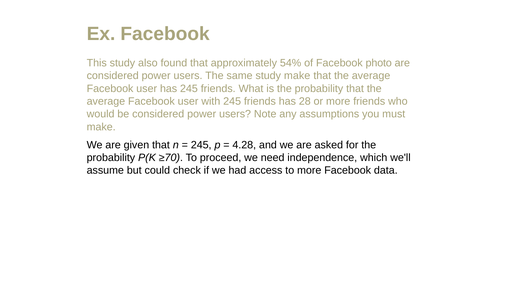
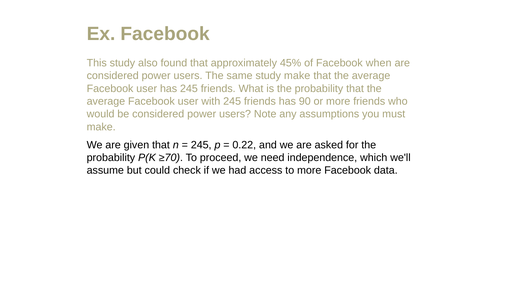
54%: 54% -> 45% (291, 63)
photo: photo -> when (379, 63)
28: 28 -> 90 (305, 101)
4.28: 4.28 -> 0.22 (244, 145)
